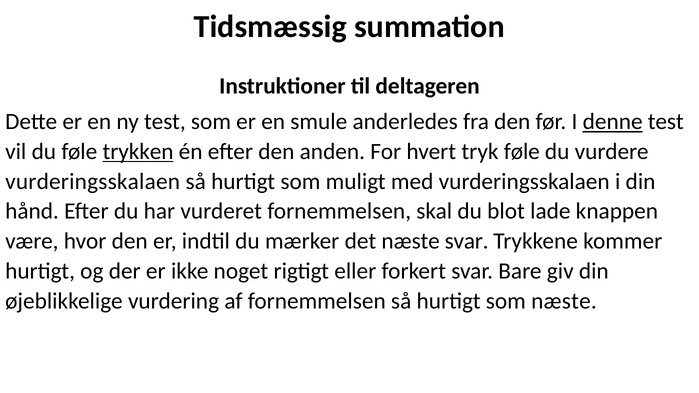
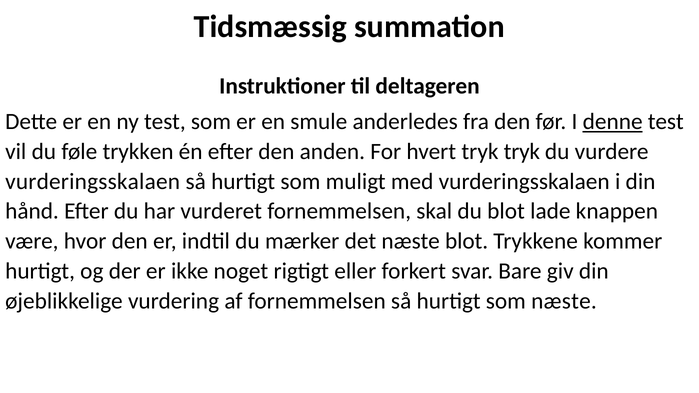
trykken underline: present -> none (138, 152)
tryk føle: føle -> tryk (522, 152)
næste svar: svar -> blot (467, 241)
